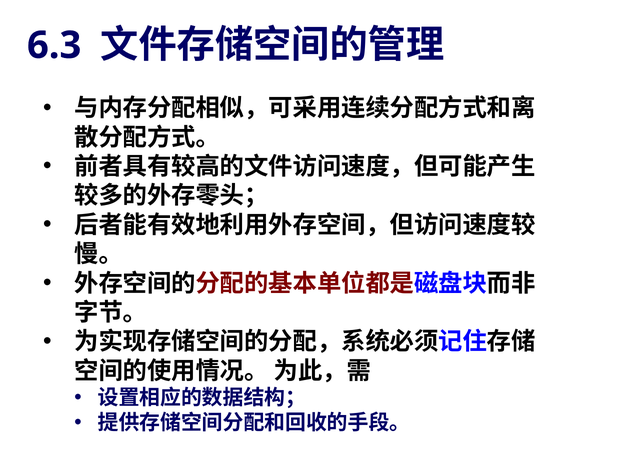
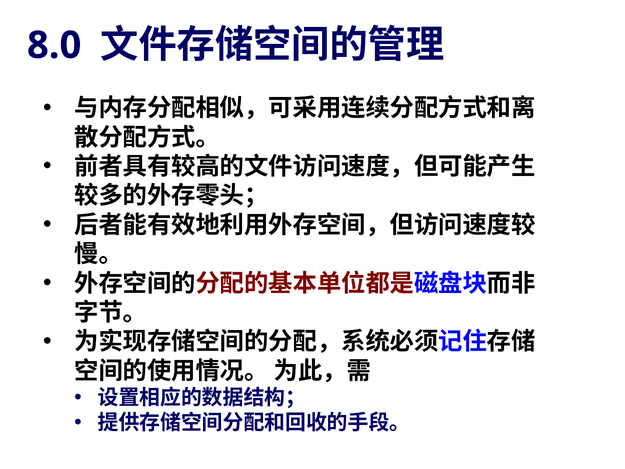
6.3: 6.3 -> 8.0 (54, 45)
